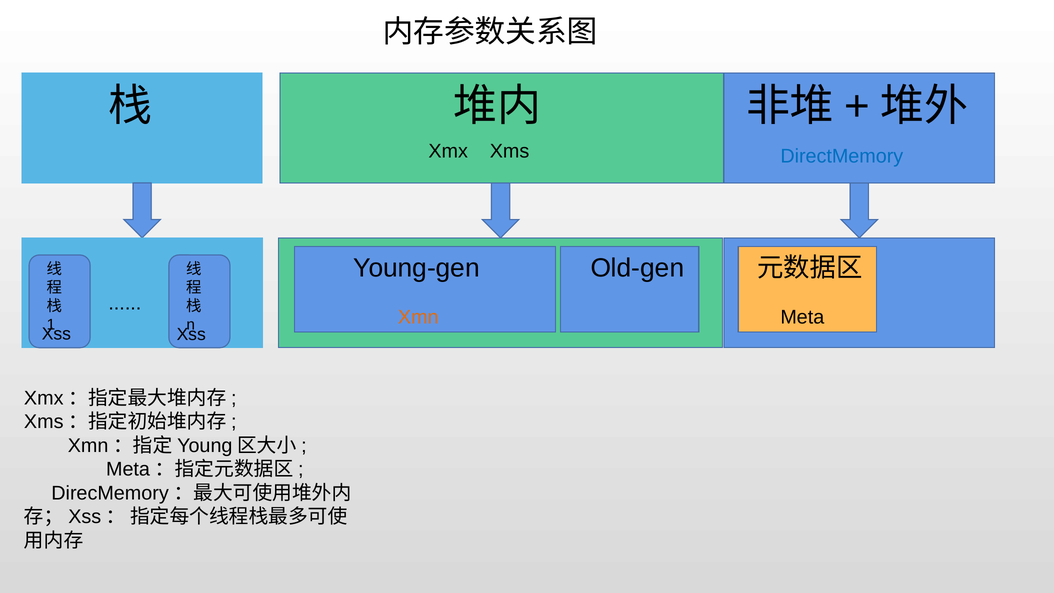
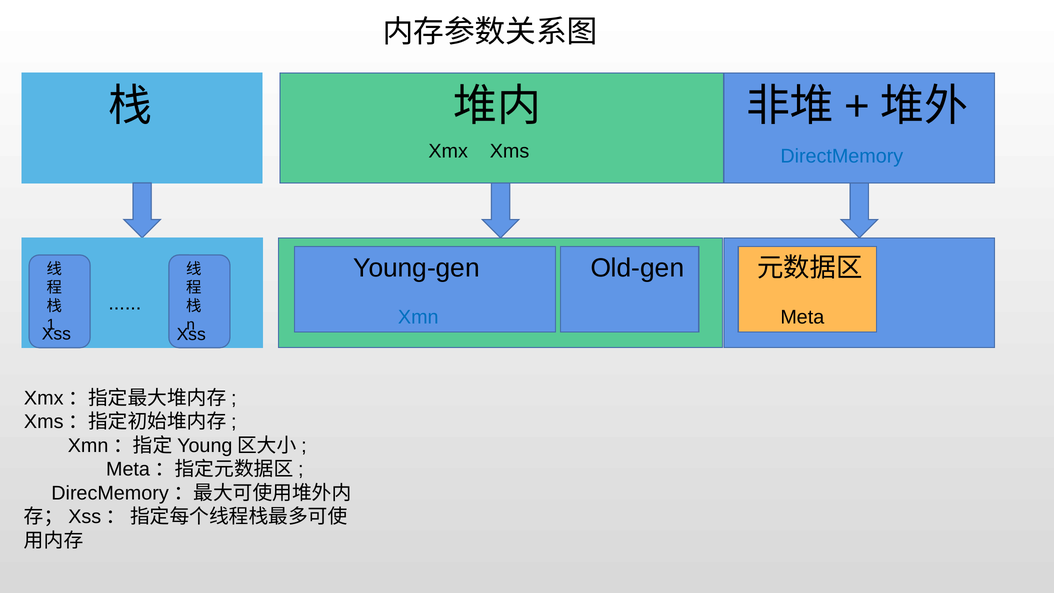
Xmn colour: orange -> blue (418, 317)
